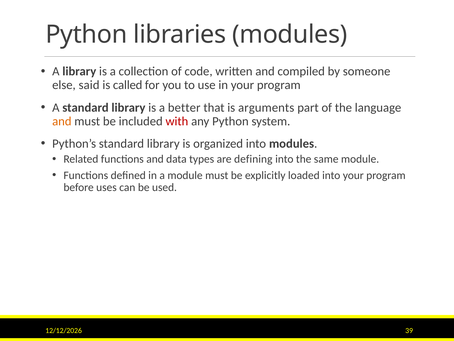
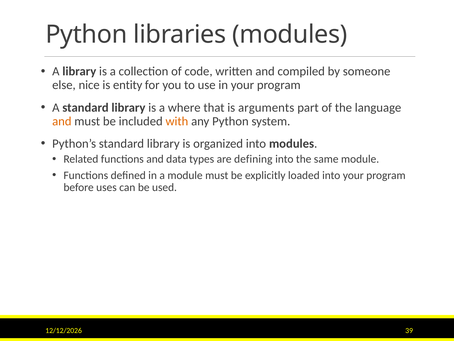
said: said -> nice (89, 85)
called: called -> entity (128, 85)
better: better -> where (184, 107)
with colour: red -> orange (177, 121)
